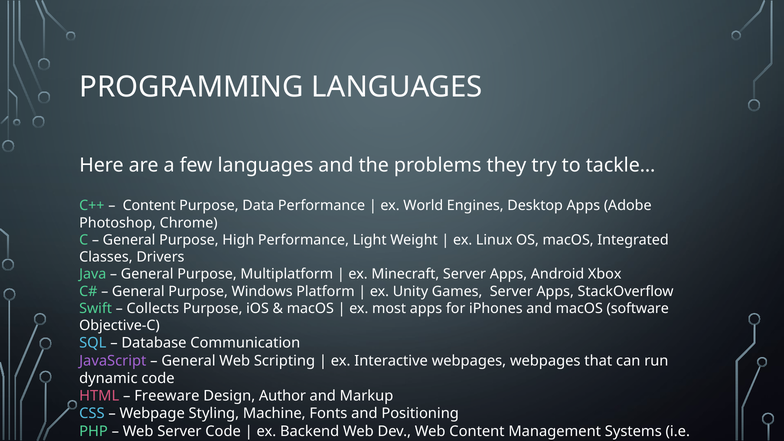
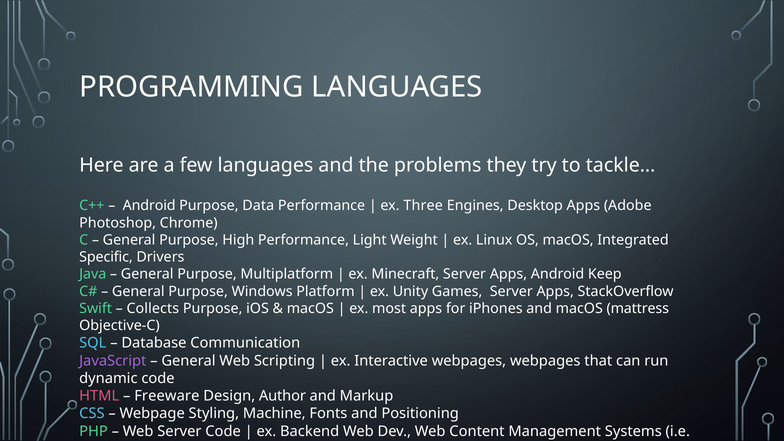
Content: Content -> Android (149, 206)
World: World -> Three (423, 206)
Classes: Classes -> Specific (106, 257)
Xbox: Xbox -> Keep (605, 274)
software: software -> mattress (638, 309)
